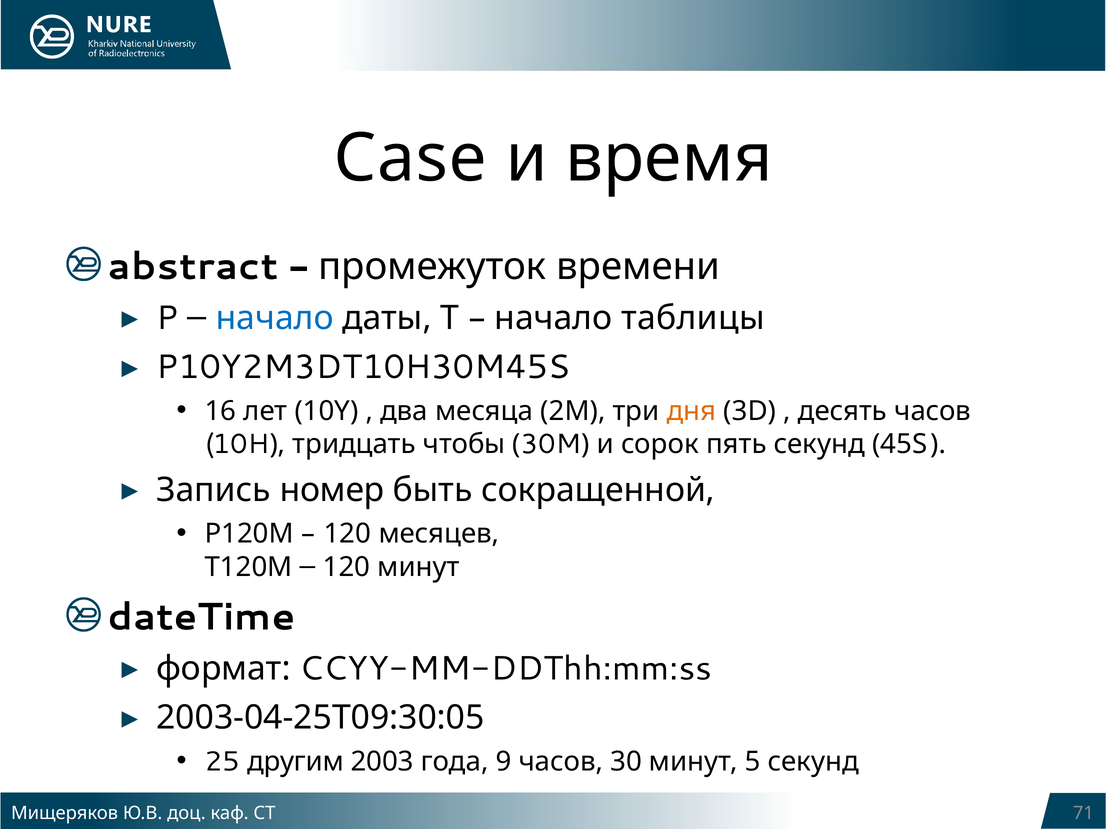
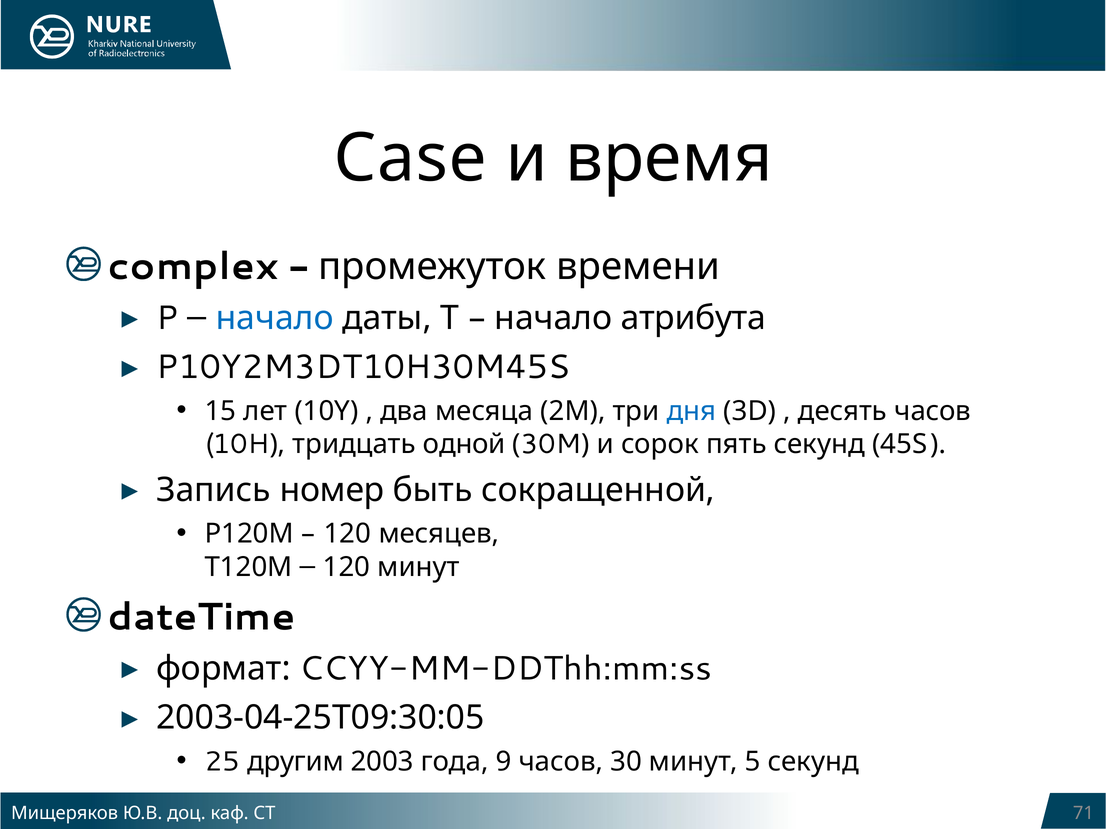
abstract: abstract -> complex (193, 267)
таблицы: таблицы -> атрибута (693, 318)
16: 16 -> 15 (220, 411)
дня colour: orange -> blue (692, 411)
чтобы: чтобы -> одной (464, 444)
